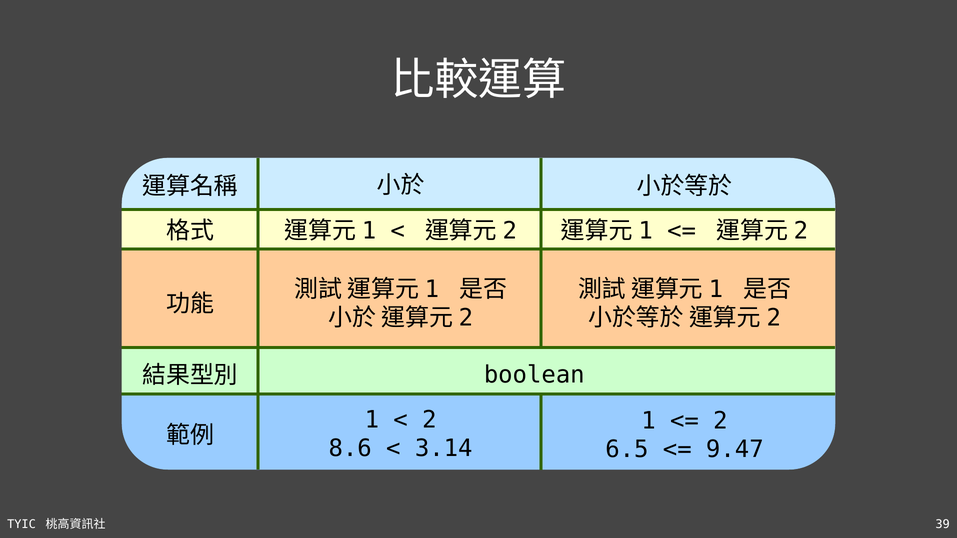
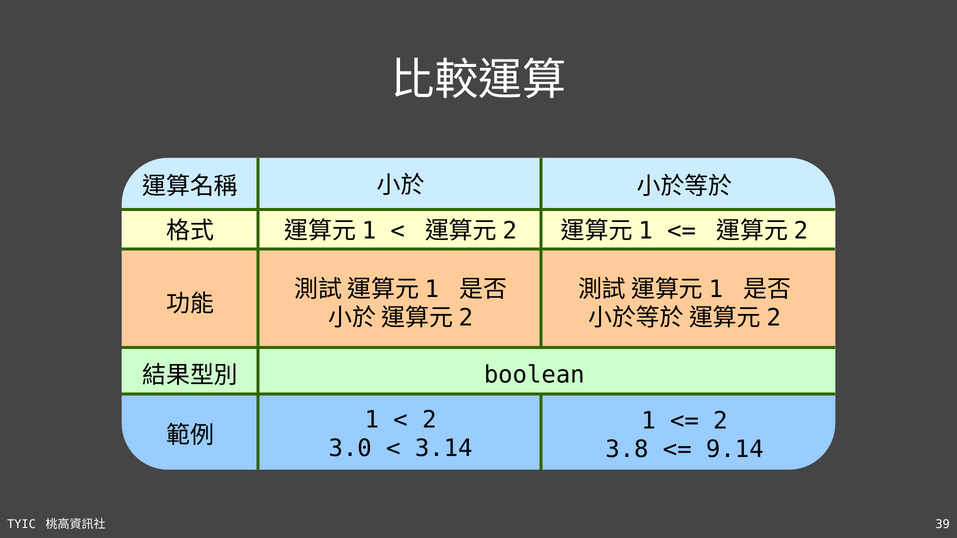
8.6: 8.6 -> 3.0 (350, 449)
6.5: 6.5 -> 3.8 (627, 450)
9.47: 9.47 -> 9.14 (735, 450)
